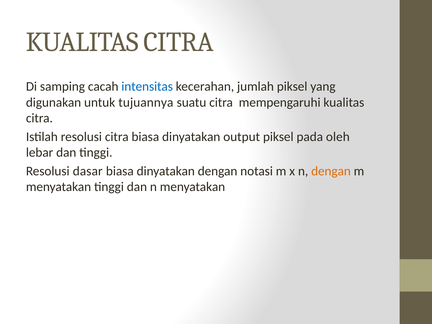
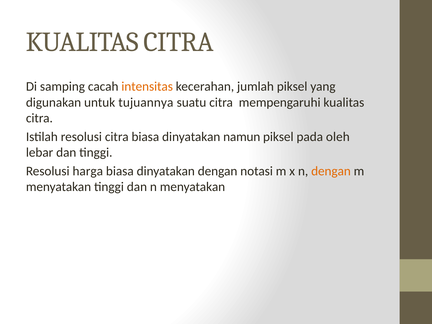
intensitas colour: blue -> orange (147, 87)
output: output -> namun (242, 137)
dasar: dasar -> harga (88, 171)
